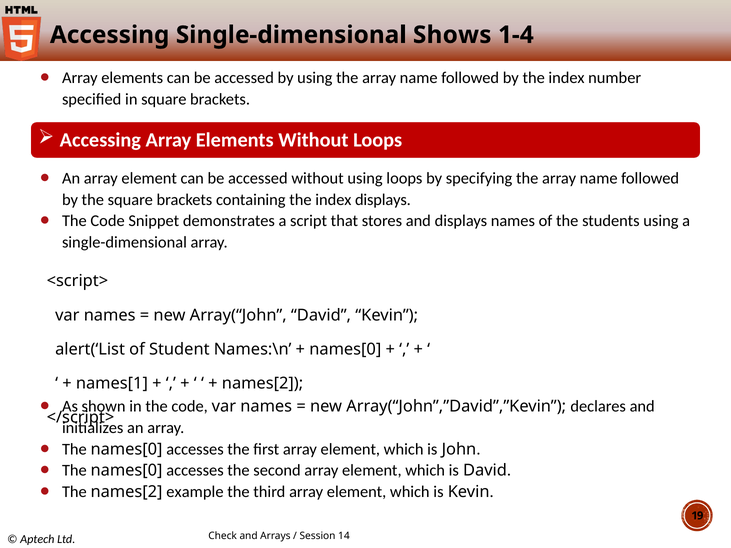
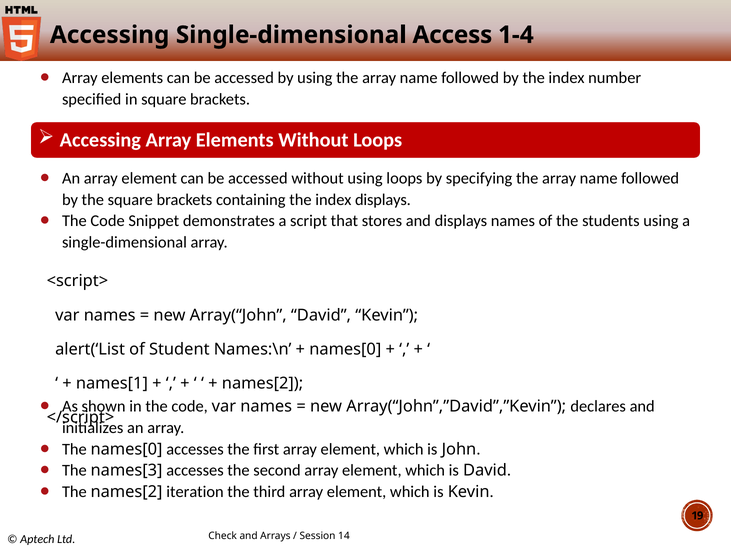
Shows: Shows -> Access (452, 35)
names[0: names[0 -> names[3 (127, 471)
example: example -> iteration (195, 492)
